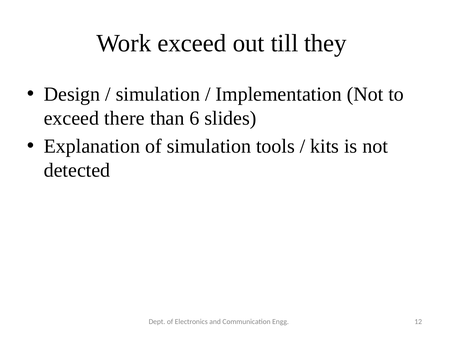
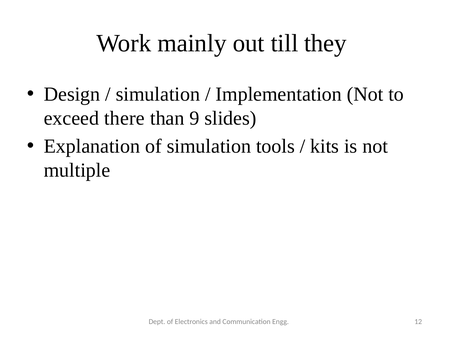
Work exceed: exceed -> mainly (192, 43)
6: 6 -> 9 (194, 118)
detected: detected -> multiple (77, 170)
